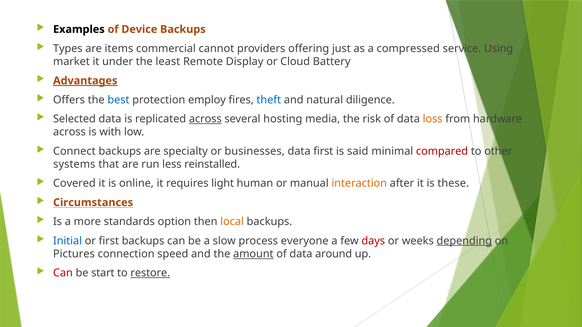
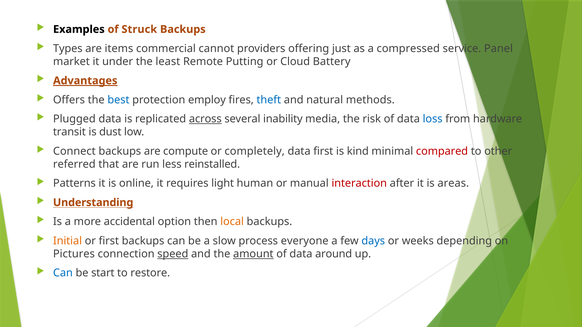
Device: Device -> Struck (139, 29)
Using: Using -> Panel (498, 49)
Display: Display -> Putting (245, 62)
diligence: diligence -> methods (370, 100)
Selected: Selected -> Plugged (74, 119)
hosting: hosting -> inability (283, 119)
loss colour: orange -> blue (433, 119)
across: across -> transit (69, 132)
with: with -> dust (110, 132)
specialty: specialty -> compute (186, 151)
businesses: businesses -> completely (255, 151)
said: said -> kind (358, 151)
systems: systems -> referred (74, 164)
Covered: Covered -> Patterns (74, 184)
interaction colour: orange -> red (359, 184)
these: these -> areas (453, 184)
Circumstances: Circumstances -> Understanding (93, 203)
standards: standards -> accidental (129, 222)
Initial colour: blue -> orange (68, 241)
days colour: red -> blue (373, 241)
depending underline: present -> none (464, 241)
speed underline: none -> present (173, 254)
Can colour: red -> blue (63, 273)
restore underline: present -> none (150, 273)
